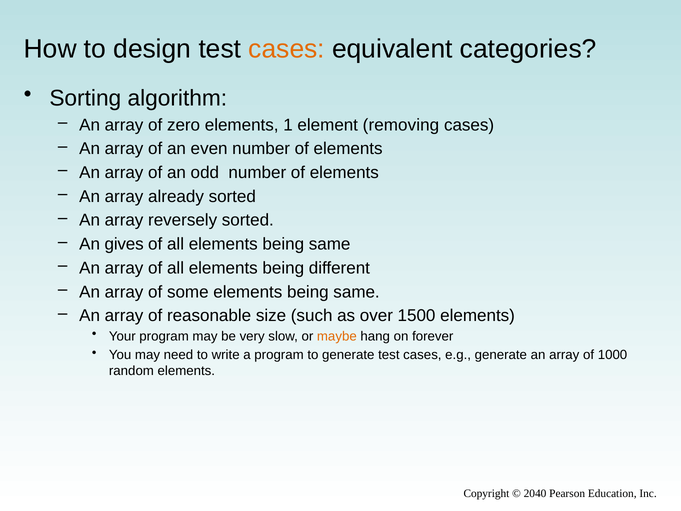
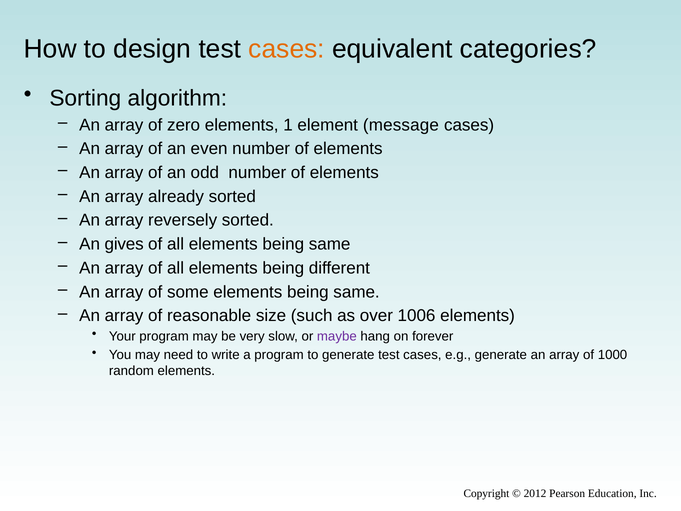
removing: removing -> message (401, 125)
1500: 1500 -> 1006 (417, 316)
maybe colour: orange -> purple (337, 336)
2040: 2040 -> 2012 (535, 493)
